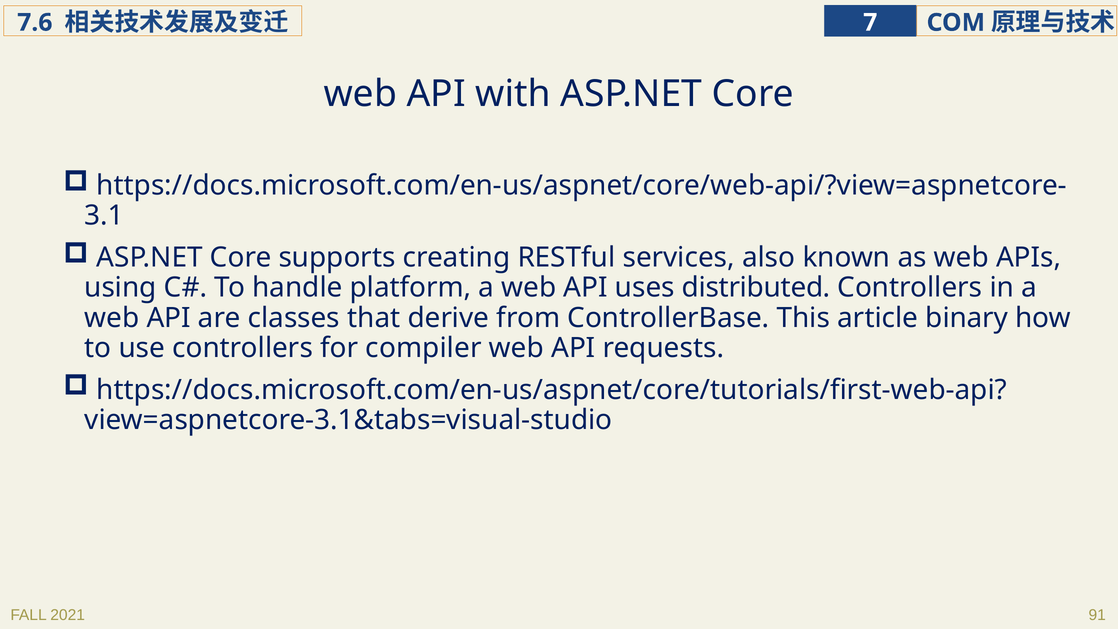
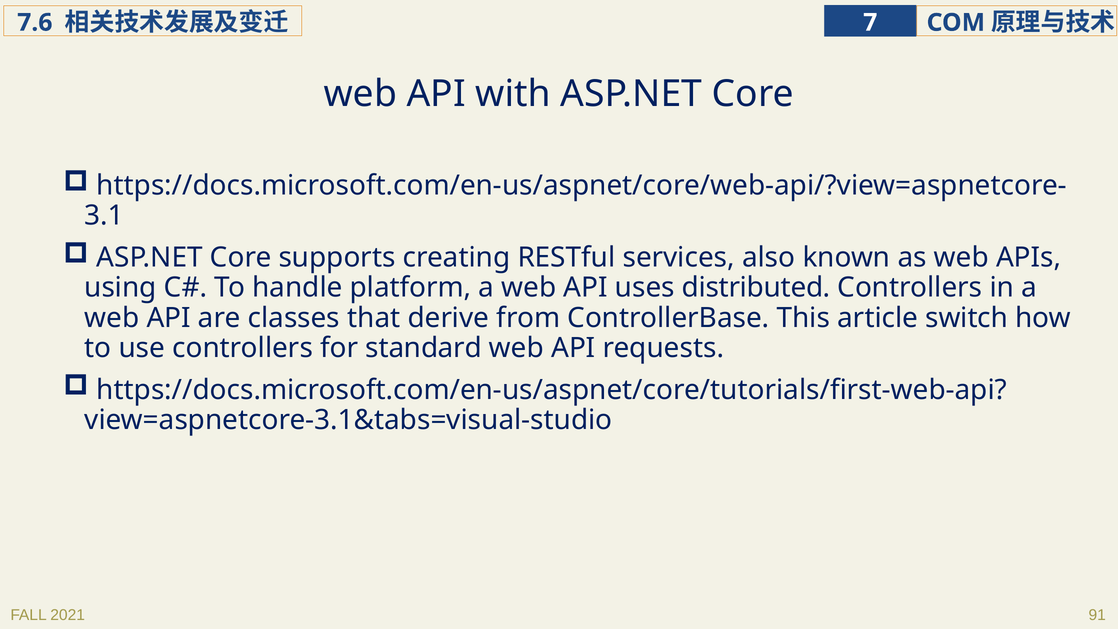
binary: binary -> switch (967, 318)
compiler: compiler -> standard (424, 348)
